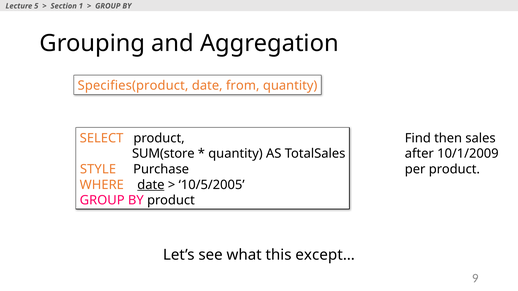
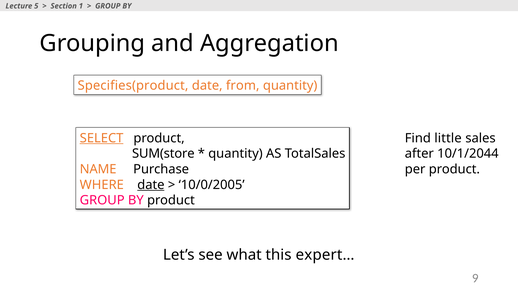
SELECT underline: none -> present (102, 138)
then: then -> little (448, 138)
10/1/2009: 10/1/2009 -> 10/1/2044 (468, 154)
STYLE: STYLE -> NAME (98, 169)
10/5/2005: 10/5/2005 -> 10/0/2005 (212, 185)
except…: except… -> expert… (325, 255)
